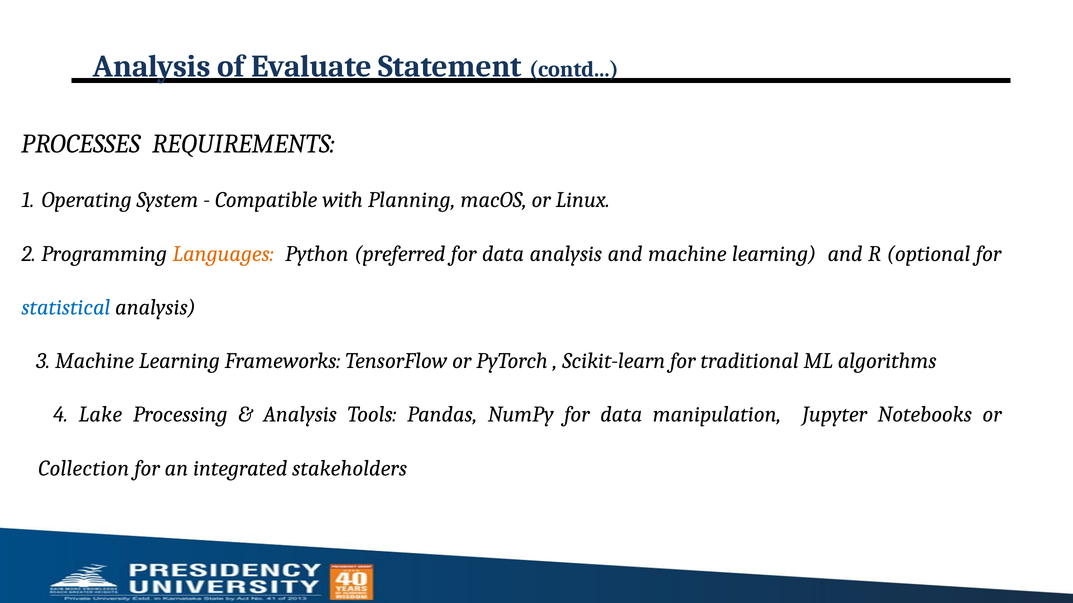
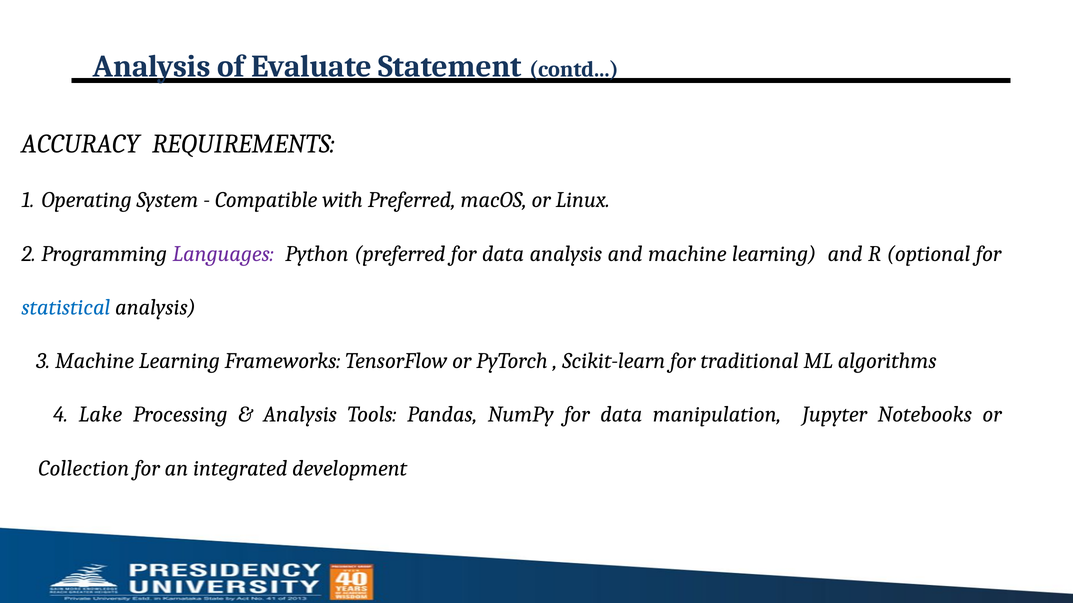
PROCESSES: PROCESSES -> ACCURACY (81, 144)
with Planning: Planning -> Preferred (412, 200)
Languages colour: orange -> purple (223, 254)
stakeholders: stakeholders -> development (350, 469)
